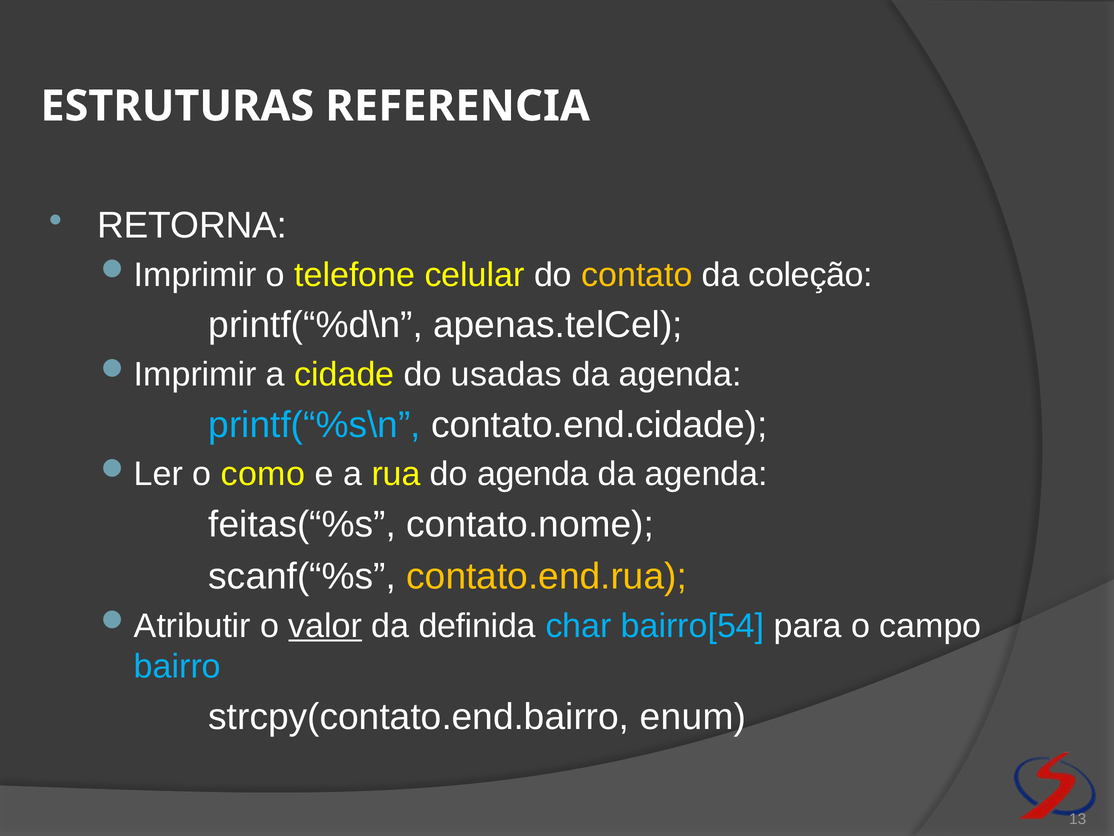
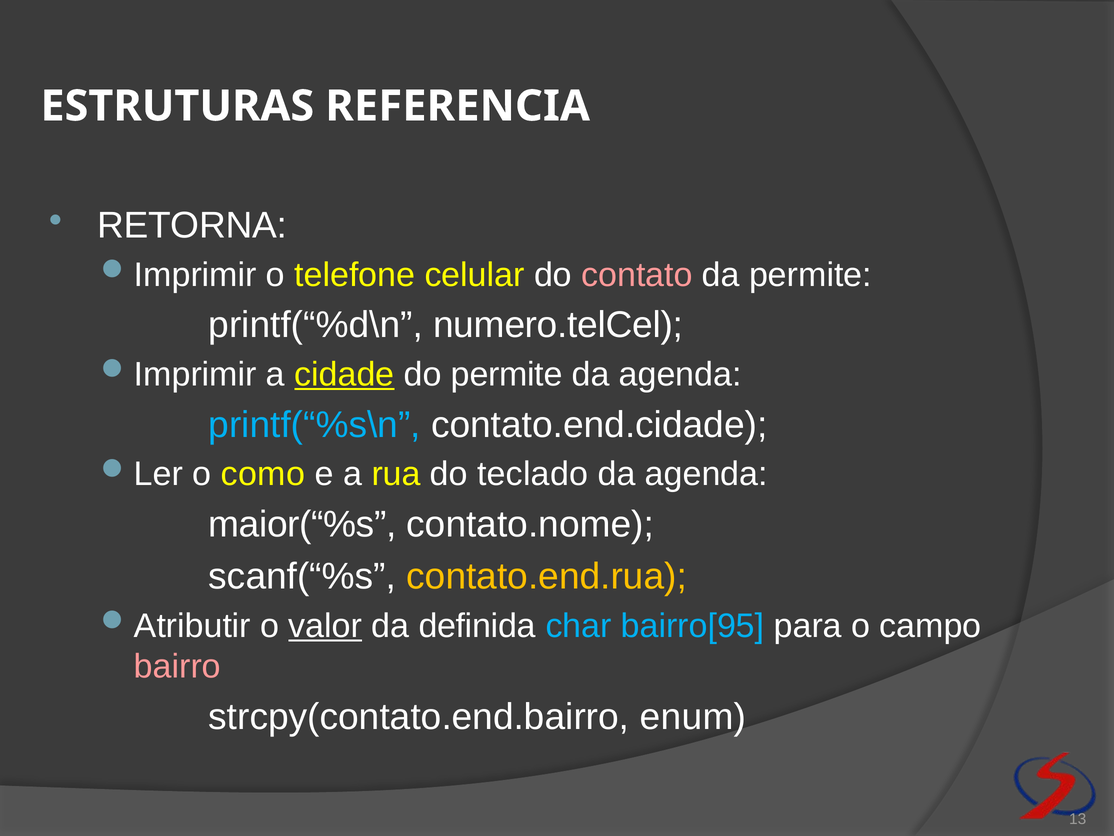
contato colour: yellow -> pink (637, 275)
da coleção: coleção -> permite (810, 275)
apenas.telCel: apenas.telCel -> numero.telCel (558, 325)
cidade underline: none -> present (344, 374)
do usadas: usadas -> permite (507, 374)
do agenda: agenda -> teclado (533, 474)
feitas(“%s: feitas(“%s -> maior(“%s (302, 524)
bairro[54: bairro[54 -> bairro[95 (693, 625)
bairro colour: light blue -> pink (177, 666)
